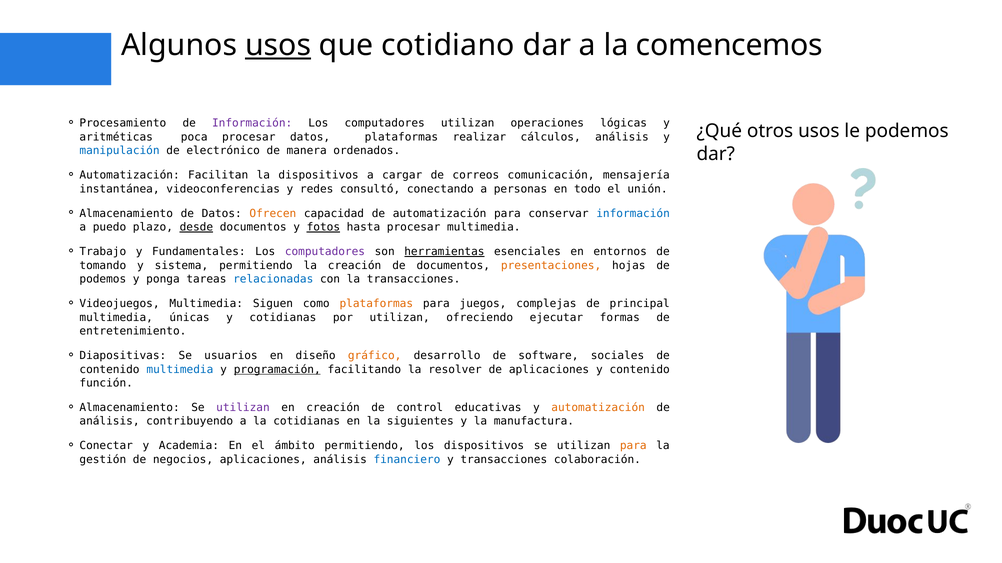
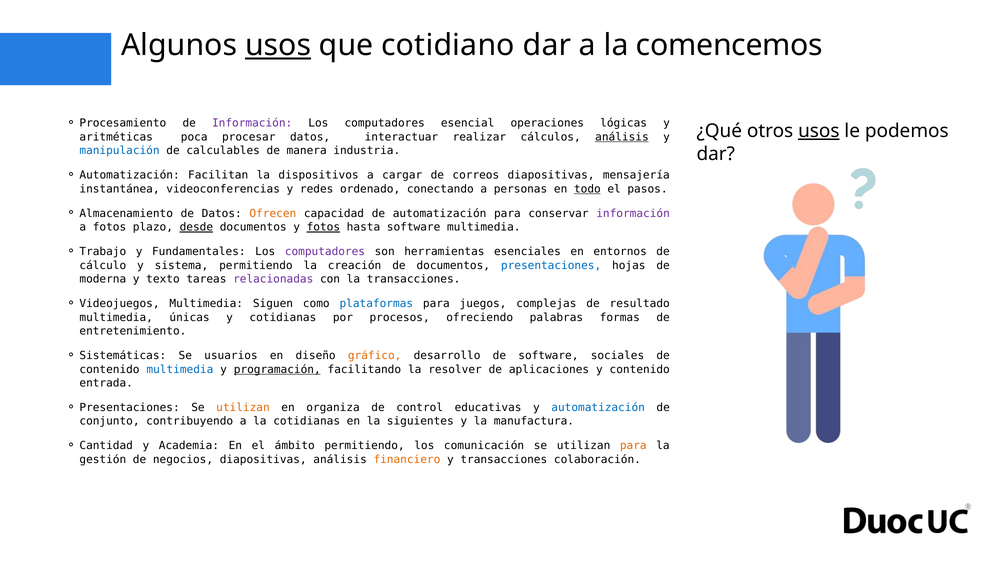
computadores utilizan: utilizan -> esencial (468, 123)
usos underline: none -> present (819, 131)
datos plataformas: plataformas -> interactuar (401, 137)
análisis underline: none -> present (622, 137)
electrónico: electrónico -> calculables (223, 151)
ordenados: ordenados -> industria (367, 151)
correos comunicación: comunicación -> diapositivas (551, 175)
consultó: consultó -> ordenado (370, 189)
todo underline: none -> present (587, 189)
unión: unión -> pasos (648, 189)
información colour: blue -> purple (633, 214)
a puedo: puedo -> fotos (110, 227)
hasta procesar: procesar -> software (414, 227)
herramientas underline: present -> none (444, 252)
tomando: tomando -> cálculo (103, 266)
presentaciones colour: orange -> blue (551, 266)
podemos: podemos -> moderna (103, 279)
ponga: ponga -> texto (163, 279)
relacionadas colour: blue -> purple (273, 279)
plataformas colour: orange -> blue (376, 304)
principal: principal -> resultado (640, 304)
por utilizan: utilizan -> procesos (400, 318)
ejecutar: ejecutar -> palabras (556, 318)
Diapositivas: Diapositivas -> Sistemáticas (123, 356)
función: función -> entrada (106, 384)
Almacenamiento: Almacenamiento -> Presentaciones (130, 408)
utilizan colour: purple -> orange (243, 408)
en creación: creación -> organiza (333, 408)
automatización colour: orange -> blue (598, 408)
análisis: análisis -> conjunto (110, 422)
Conectar: Conectar -> Cantidad (106, 446)
los dispositivos: dispositivos -> comunicación (484, 446)
negocios aplicaciones: aplicaciones -> diapositivas (263, 460)
financiero colour: blue -> orange (407, 460)
